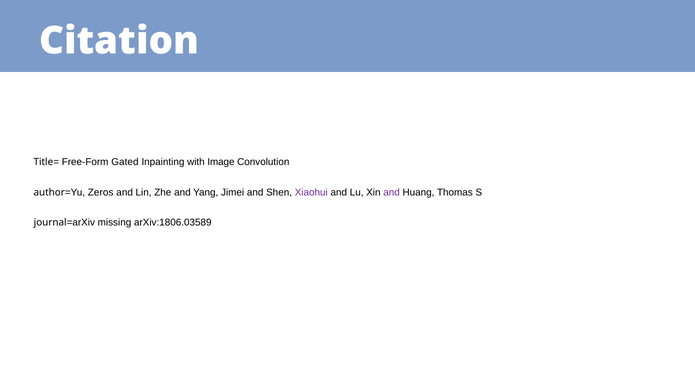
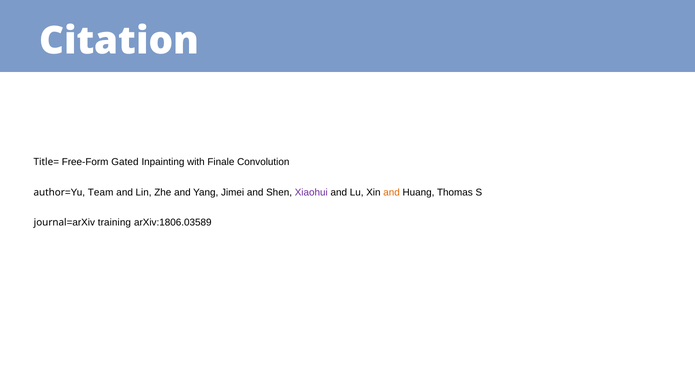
Image: Image -> Finale (221, 162)
Zeros: Zeros -> Team (101, 192)
and colour: purple -> orange (392, 192)
missing: missing -> training (114, 223)
